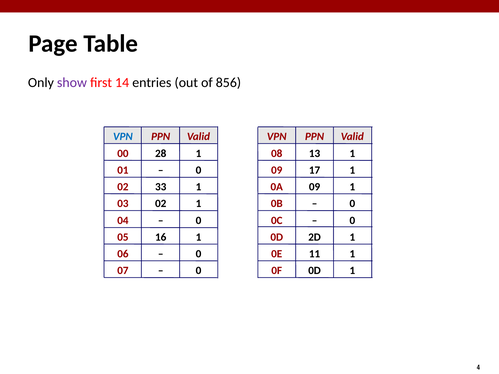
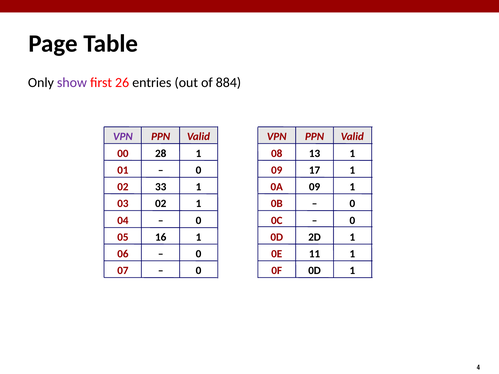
14: 14 -> 26 (122, 83)
856: 856 -> 884 (228, 83)
VPN colour: blue -> purple (123, 137)
